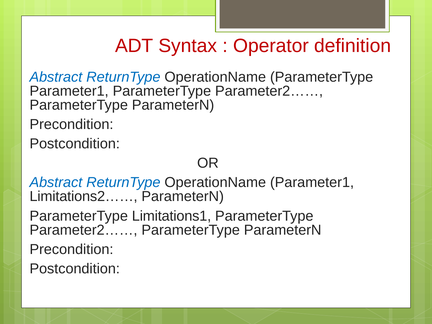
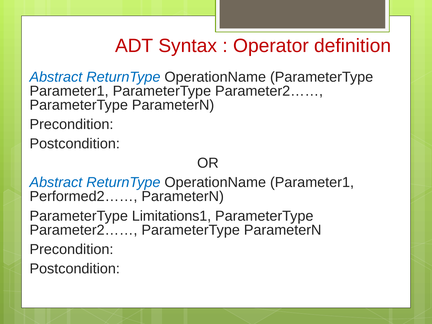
Limitations2……: Limitations2…… -> Performed2…… (83, 197)
